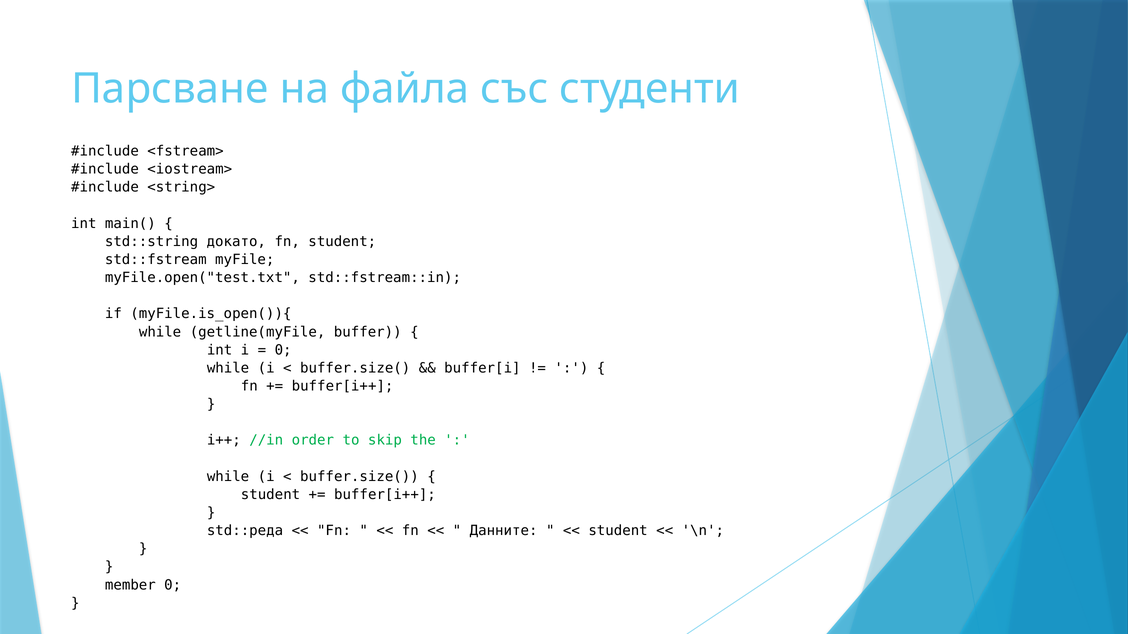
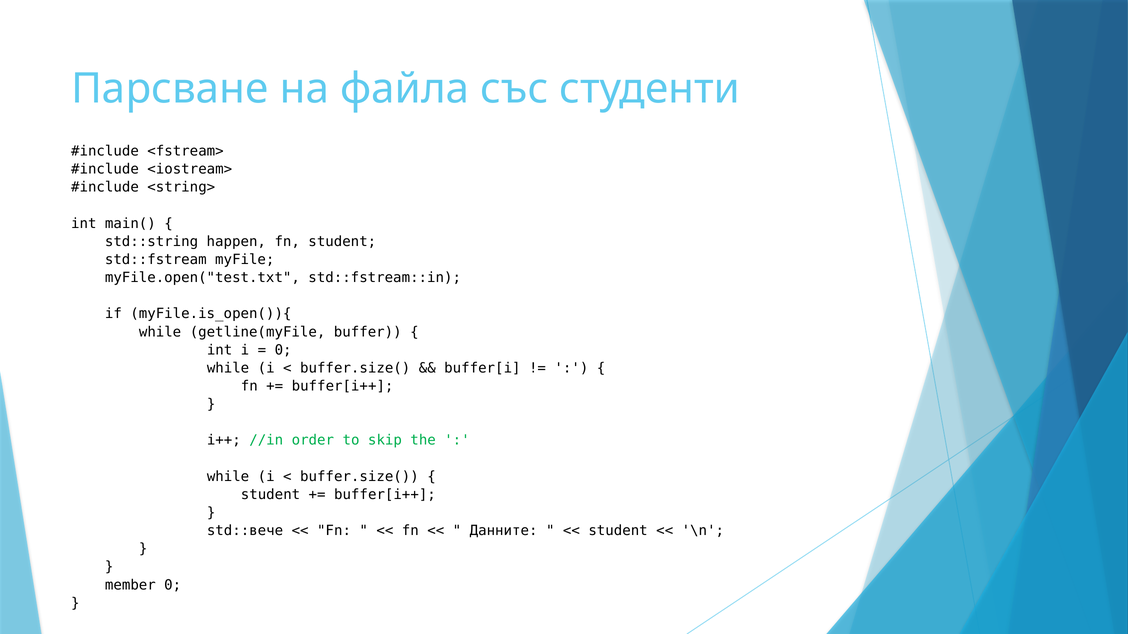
докато: докато -> happen (236, 242)
std::реда: std::реда -> std::вече (245, 531)
